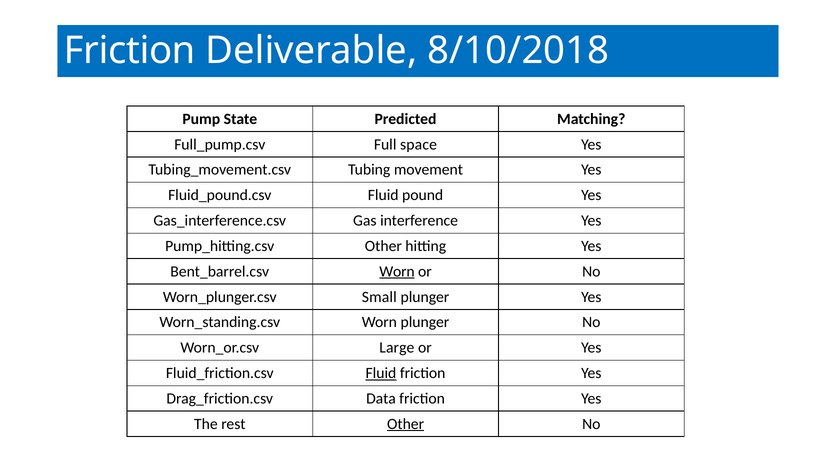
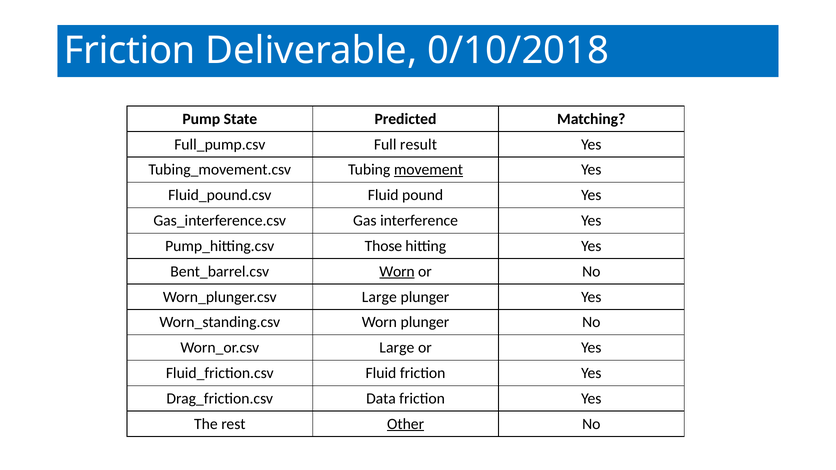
8/10/2018: 8/10/2018 -> 0/10/2018 (518, 51)
space: space -> result (419, 144)
movement underline: none -> present (428, 170)
Other: Other -> Those (383, 246)
Small: Small -> Large (379, 297)
Fluid underline: present -> none (381, 373)
